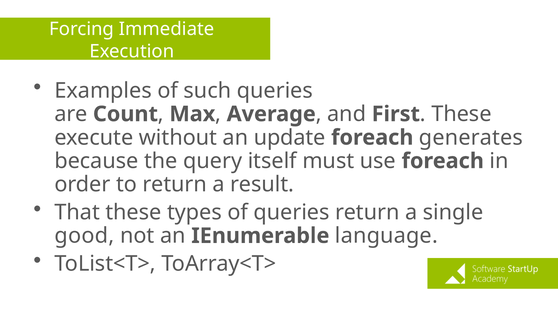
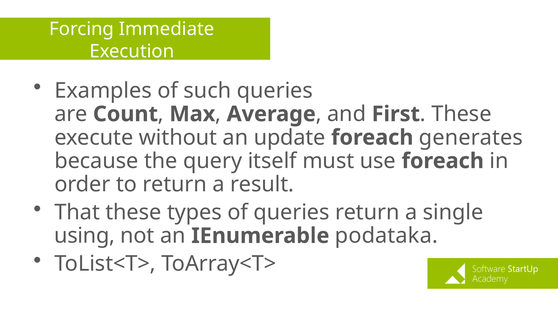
good: good -> using (85, 236)
language: language -> podataka (386, 236)
